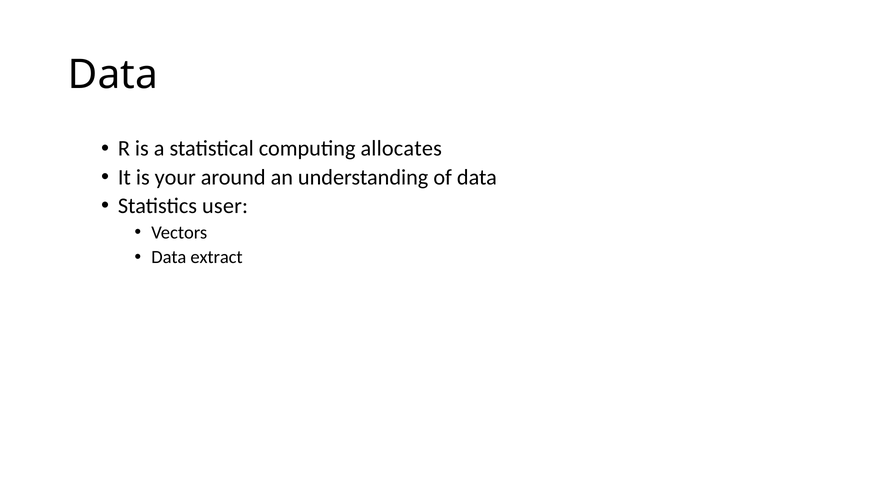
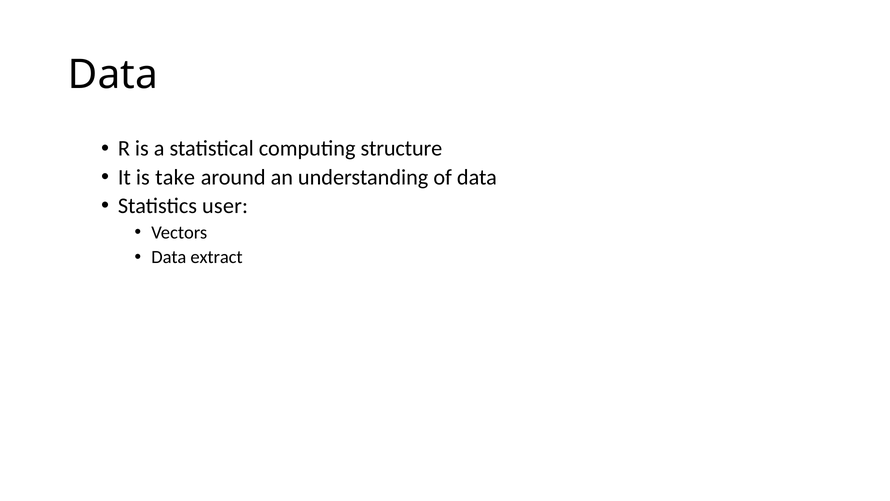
allocates: allocates -> structure (401, 148)
your: your -> take (175, 177)
